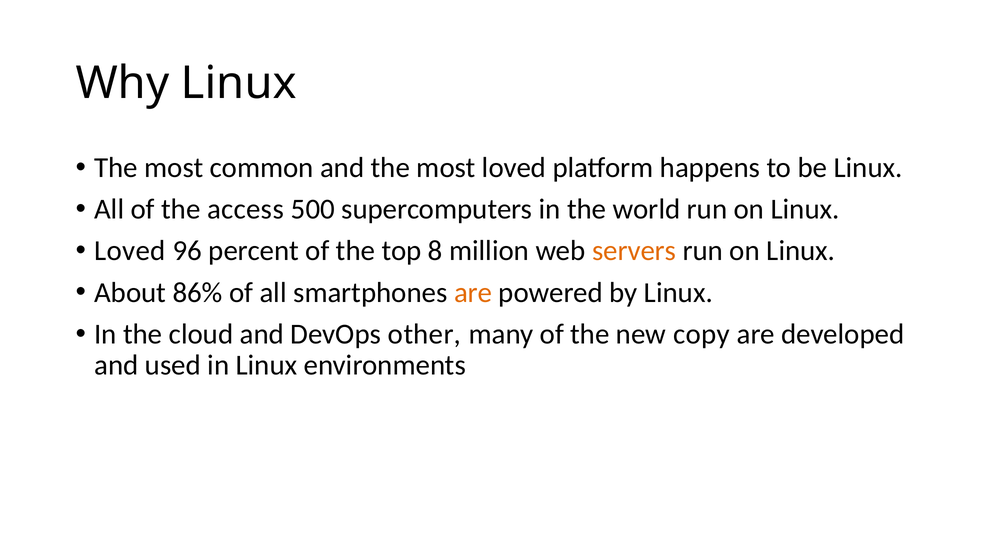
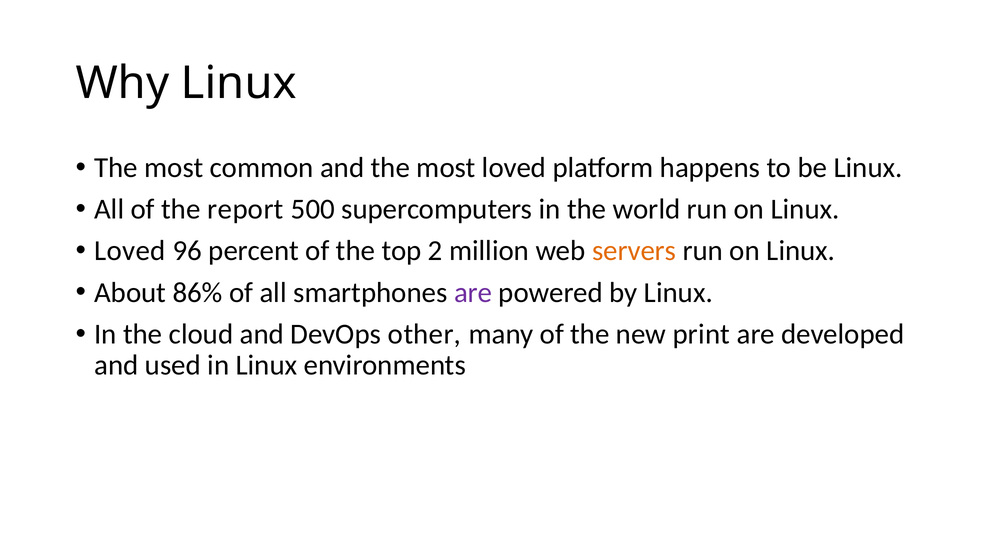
access: access -> report (246, 209)
8: 8 -> 2 (435, 251)
are colour: orange -> purple (473, 292)
copy: copy -> print (701, 334)
